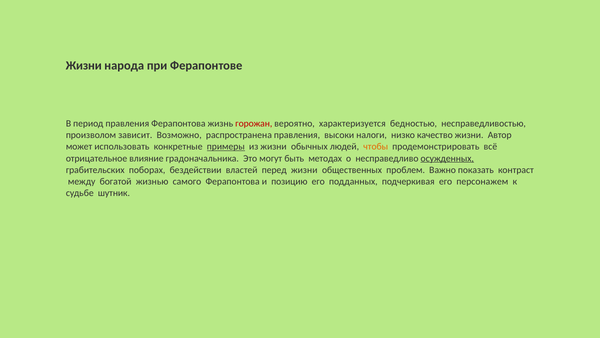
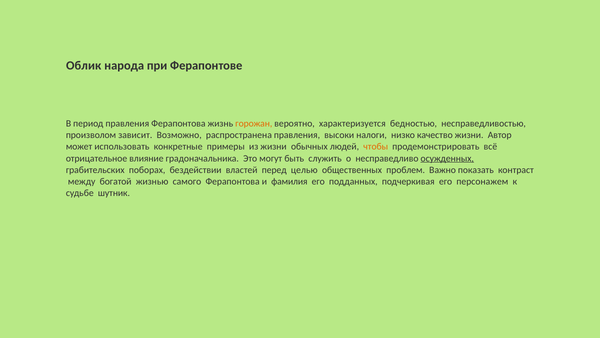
Жизни: Жизни -> Облик (84, 65)
горожан colour: red -> orange (254, 124)
примеры underline: present -> none (226, 147)
методах: методах -> служить (325, 158)
перед жизни: жизни -> целью (304, 170)
позицию: позицию -> фамилия (289, 181)
